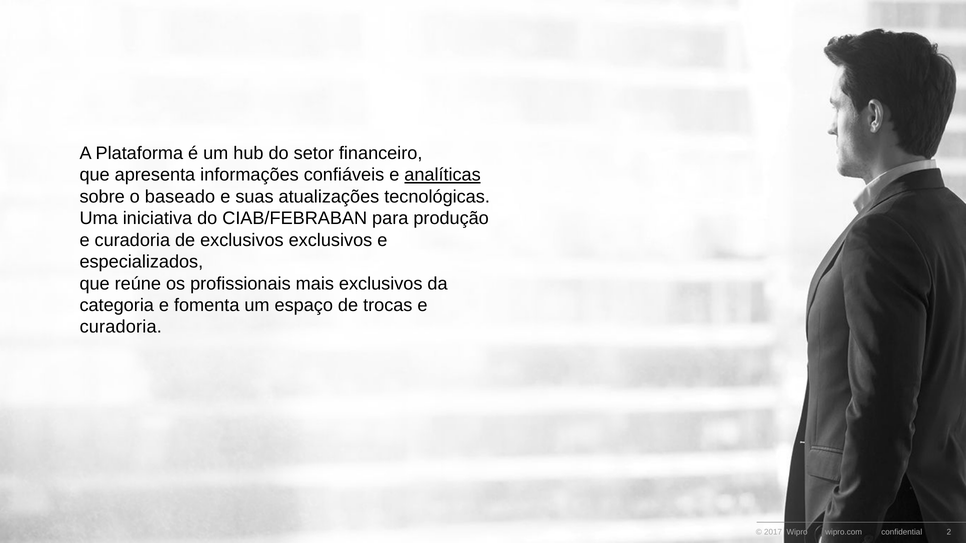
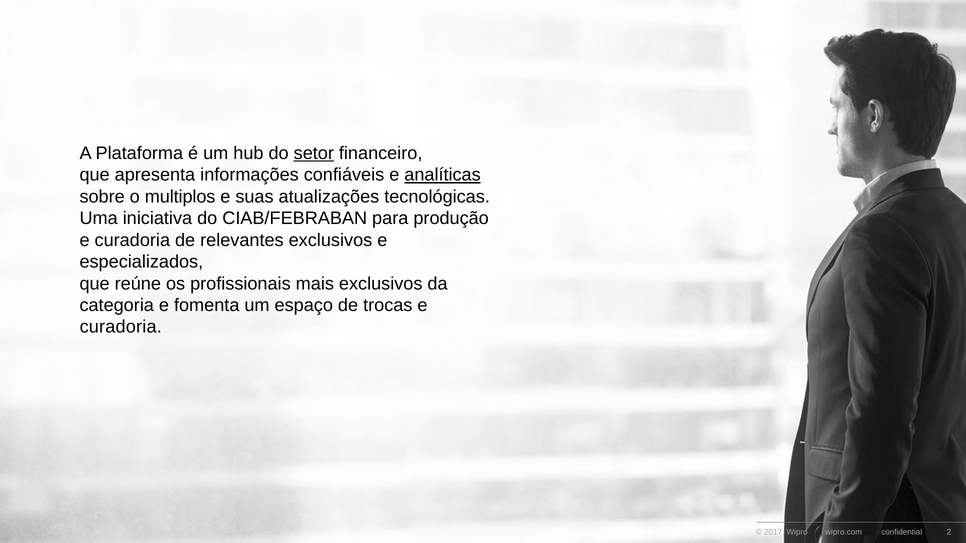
setor underline: none -> present (314, 153)
baseado: baseado -> multiplos (180, 197)
de exclusivos: exclusivos -> relevantes (242, 240)
